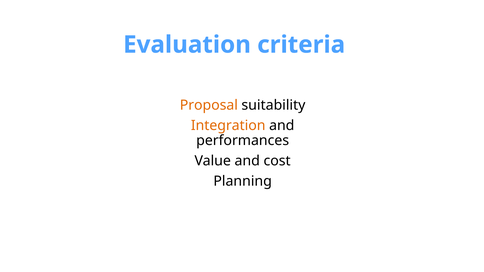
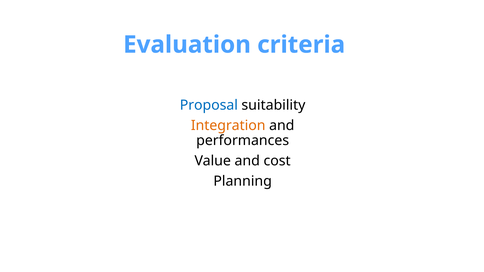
Proposal colour: orange -> blue (209, 105)
